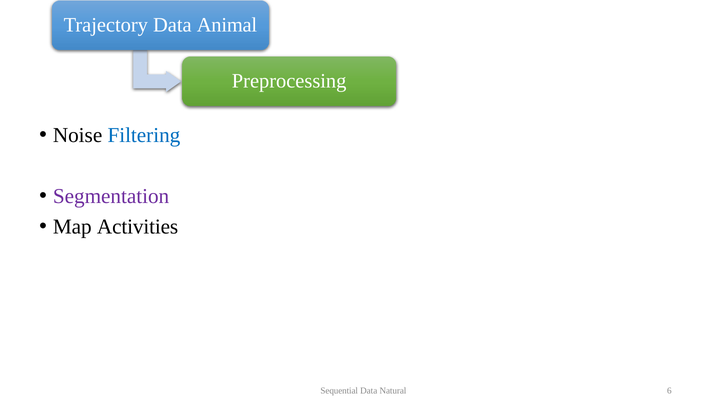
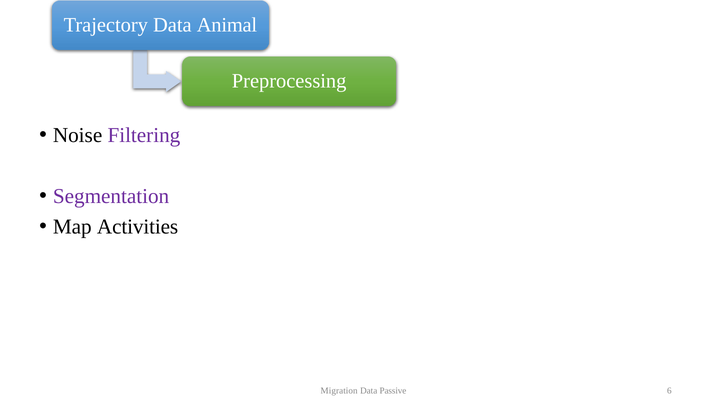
Filtering colour: blue -> purple (144, 135)
Sequential: Sequential -> Migration (339, 391)
Natural: Natural -> Passive (393, 391)
